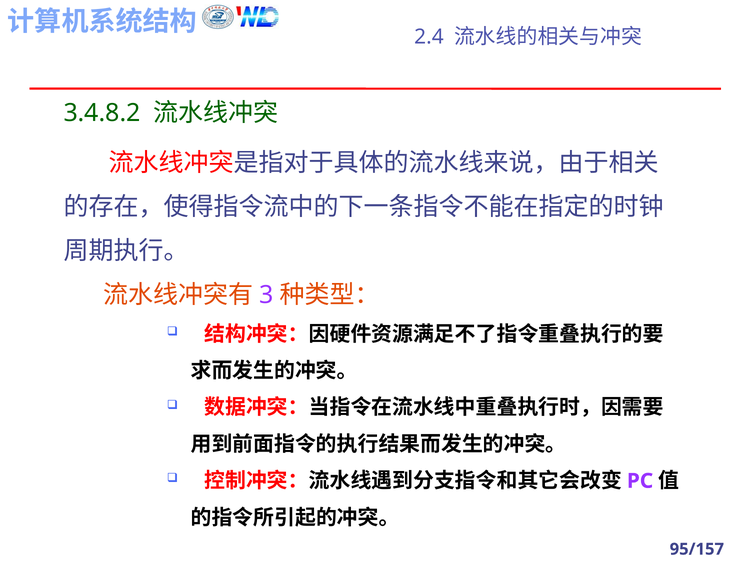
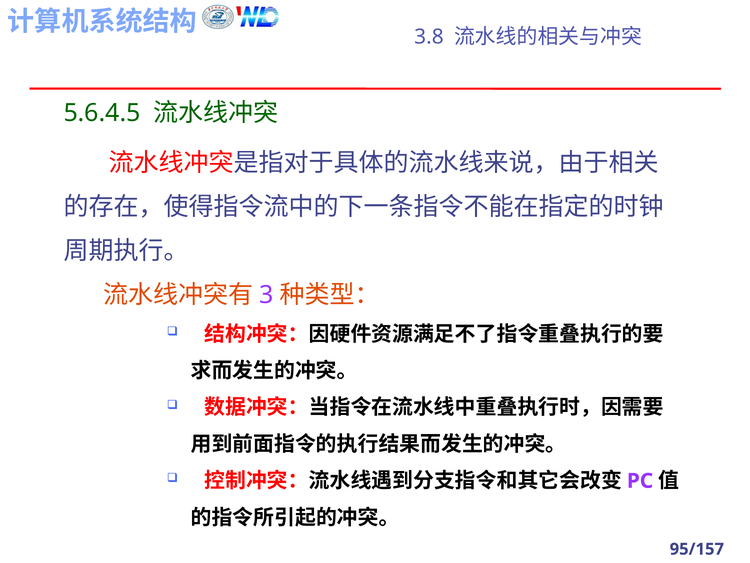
2.4: 2.4 -> 3.8 (429, 37)
3.4.8.2: 3.4.8.2 -> 5.6.4.5 (102, 113)
